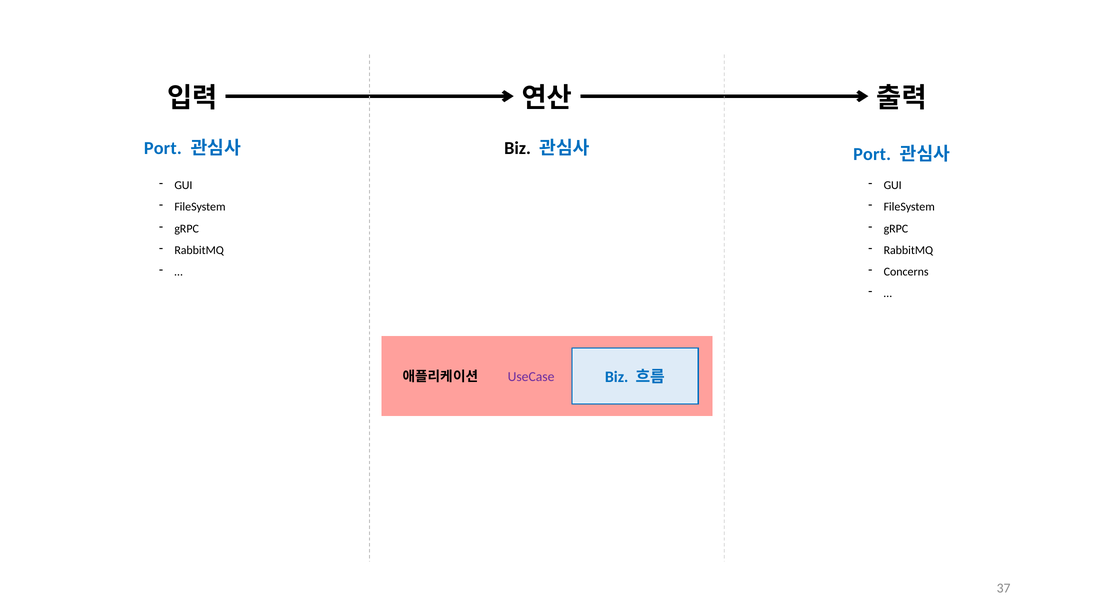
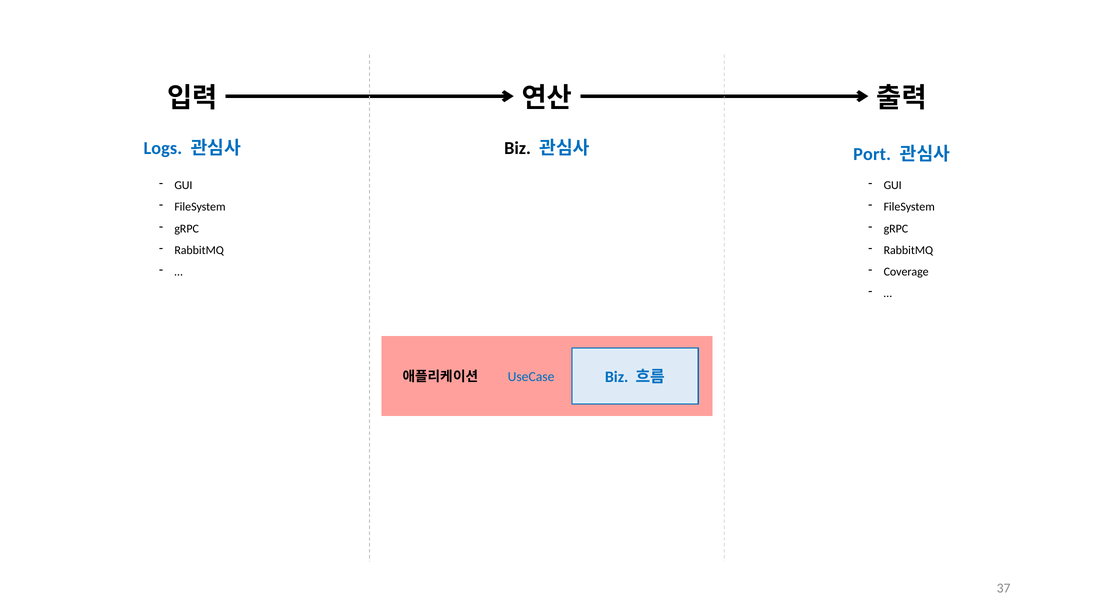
Port: Port -> Logs (163, 148)
Concerns: Concerns -> Coverage (906, 271)
UseCase colour: purple -> blue (531, 376)
